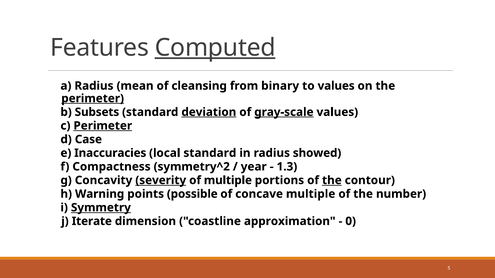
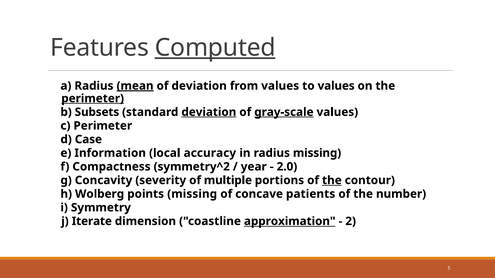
mean underline: none -> present (135, 86)
of cleansing: cleansing -> deviation (199, 86)
from binary: binary -> values (280, 86)
Perimeter underline: present -> none (103, 126)
Inaccuracies: Inaccuracies -> Information (110, 153)
local standard: standard -> accuracy (210, 153)
radius showed: showed -> missing (317, 153)
1.3: 1.3 -> 2.0 (287, 167)
severity underline: present -> none (161, 181)
Warning: Warning -> Wolberg (100, 194)
points possible: possible -> missing (192, 194)
concave multiple: multiple -> patients (311, 194)
Symmetry underline: present -> none (101, 208)
approximation underline: none -> present (290, 222)
0: 0 -> 2 (351, 222)
